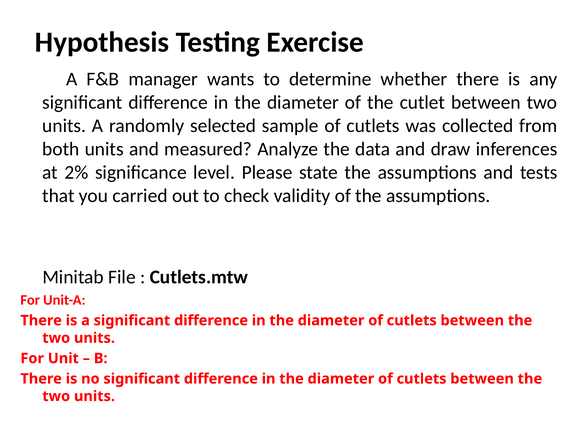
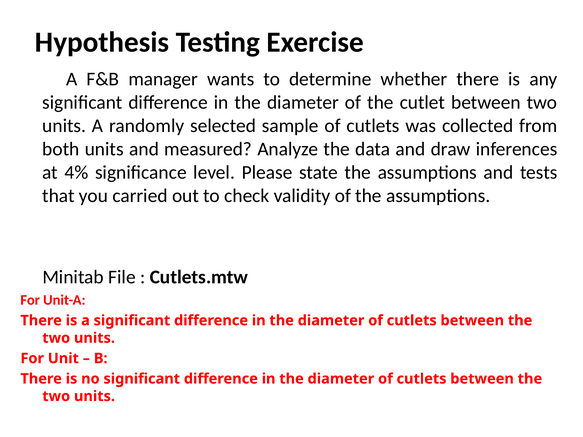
2%: 2% -> 4% (76, 172)
